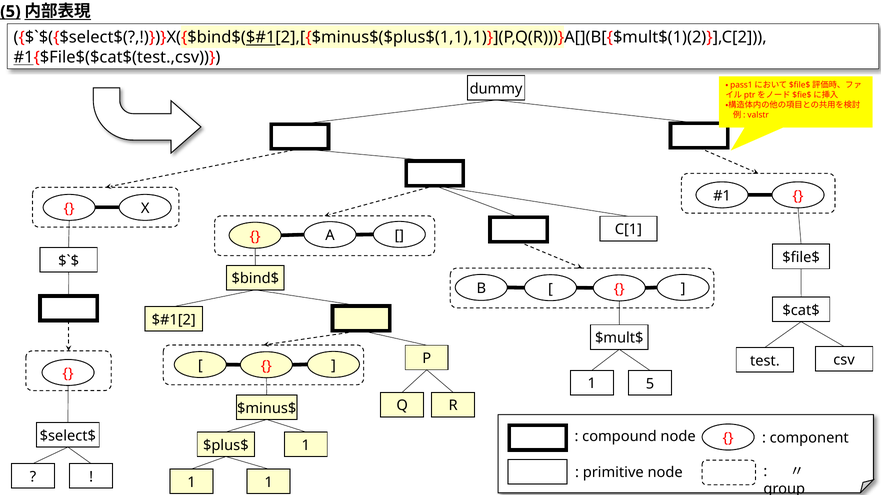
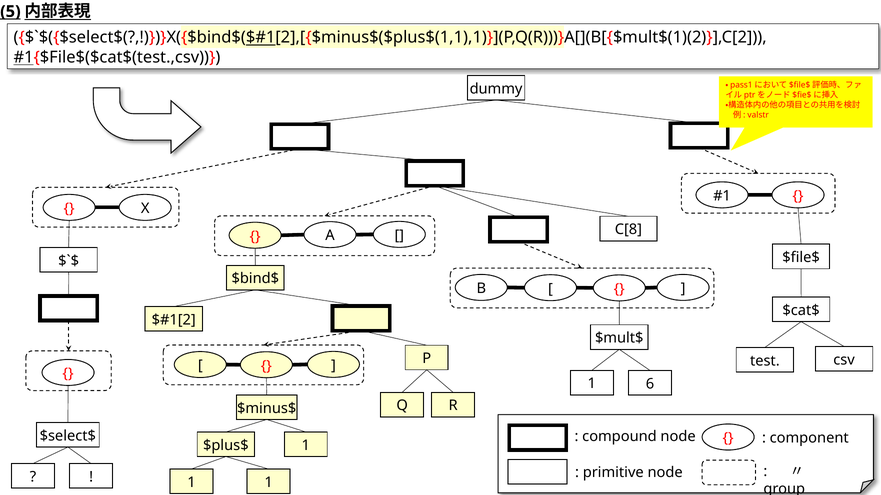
C[1: C[1 -> C[8 (628, 230)
1 5: 5 -> 6 (650, 384)
